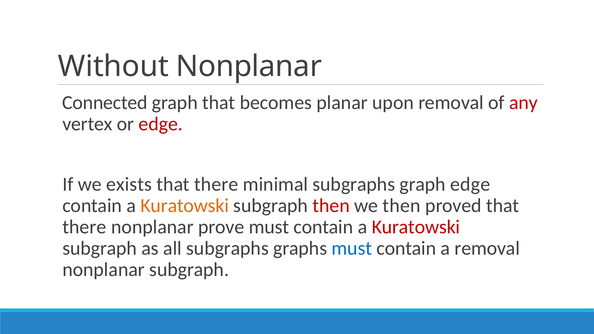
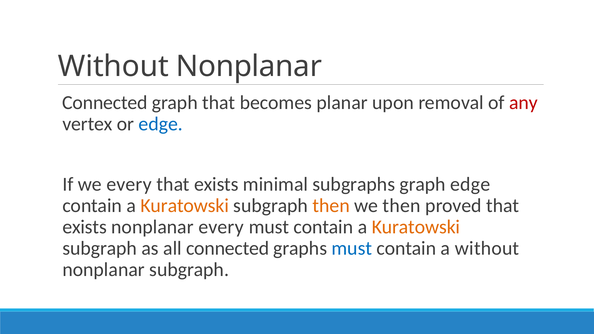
edge colour: red -> blue (161, 124)
we exists: exists -> every (129, 184)
there: there -> exists (216, 184)
then colour: red -> orange (331, 206)
there: there -> exists (85, 227)
nonplanar prove: prove -> every (221, 227)
Kuratowski colour: red -> orange (416, 227)
all subgraphs: subgraphs -> connected (228, 248)
a removal: removal -> without (487, 248)
